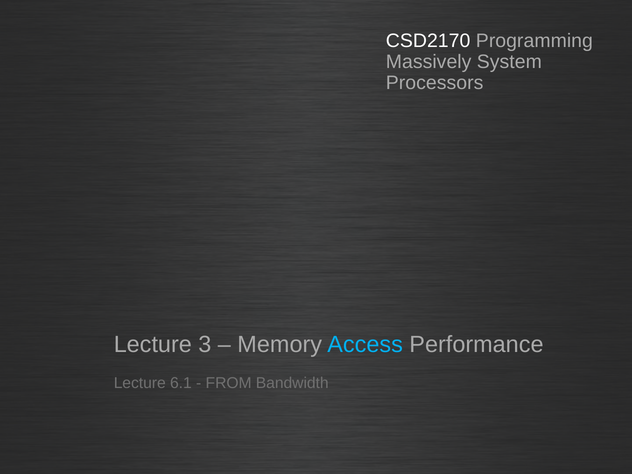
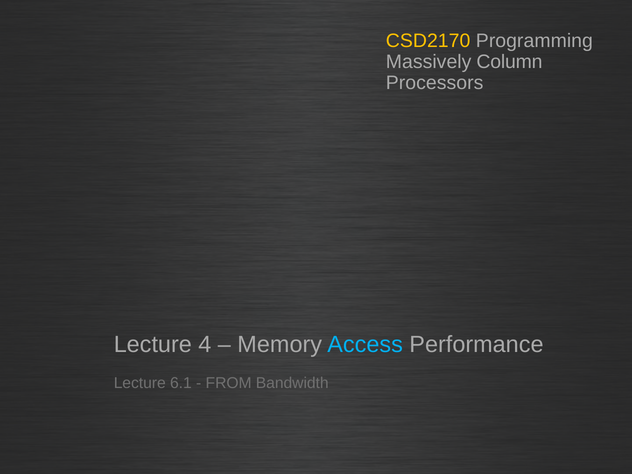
CSD2170 colour: white -> yellow (428, 41)
System: System -> Column (509, 62)
3: 3 -> 4 (205, 345)
